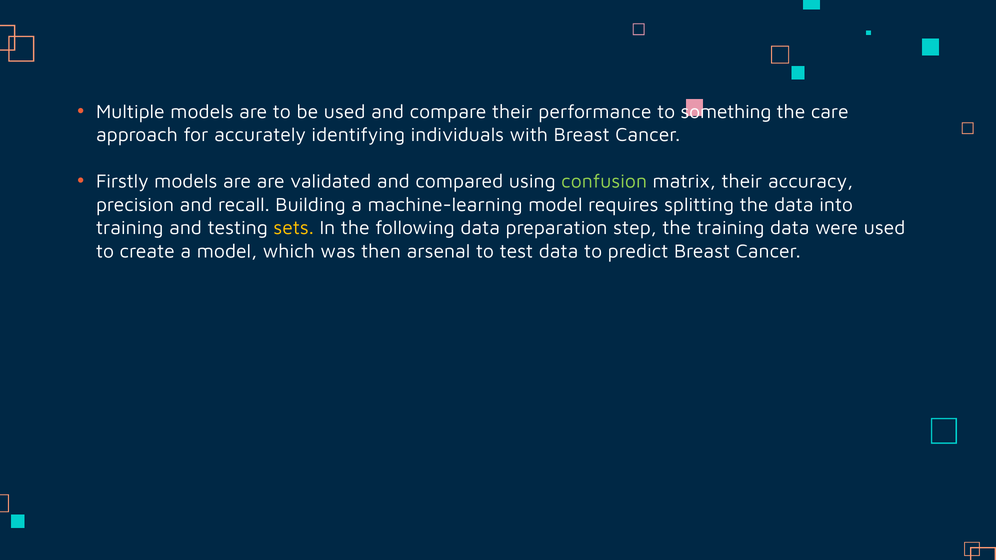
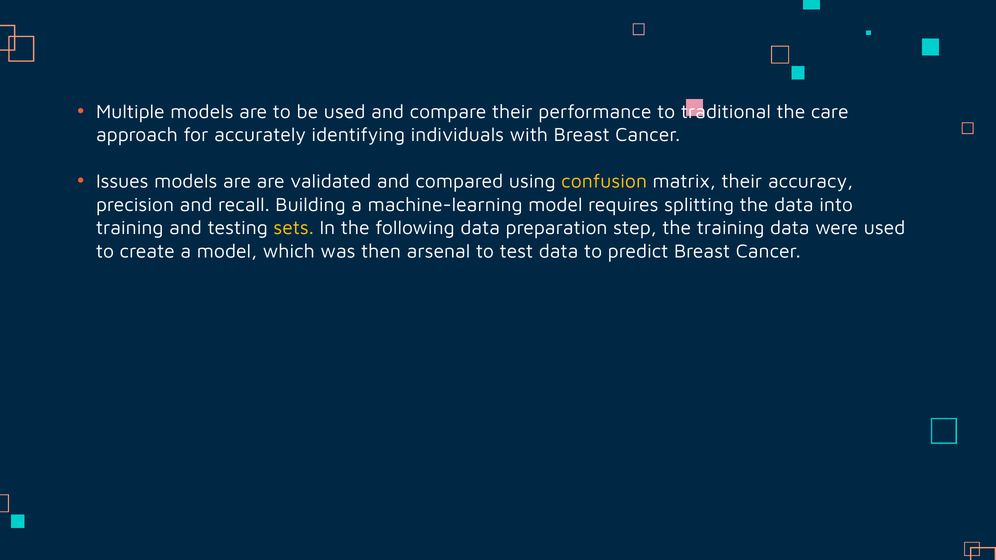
something: something -> traditional (726, 112)
Firstly: Firstly -> Issues (122, 182)
confusion colour: light green -> yellow (604, 182)
